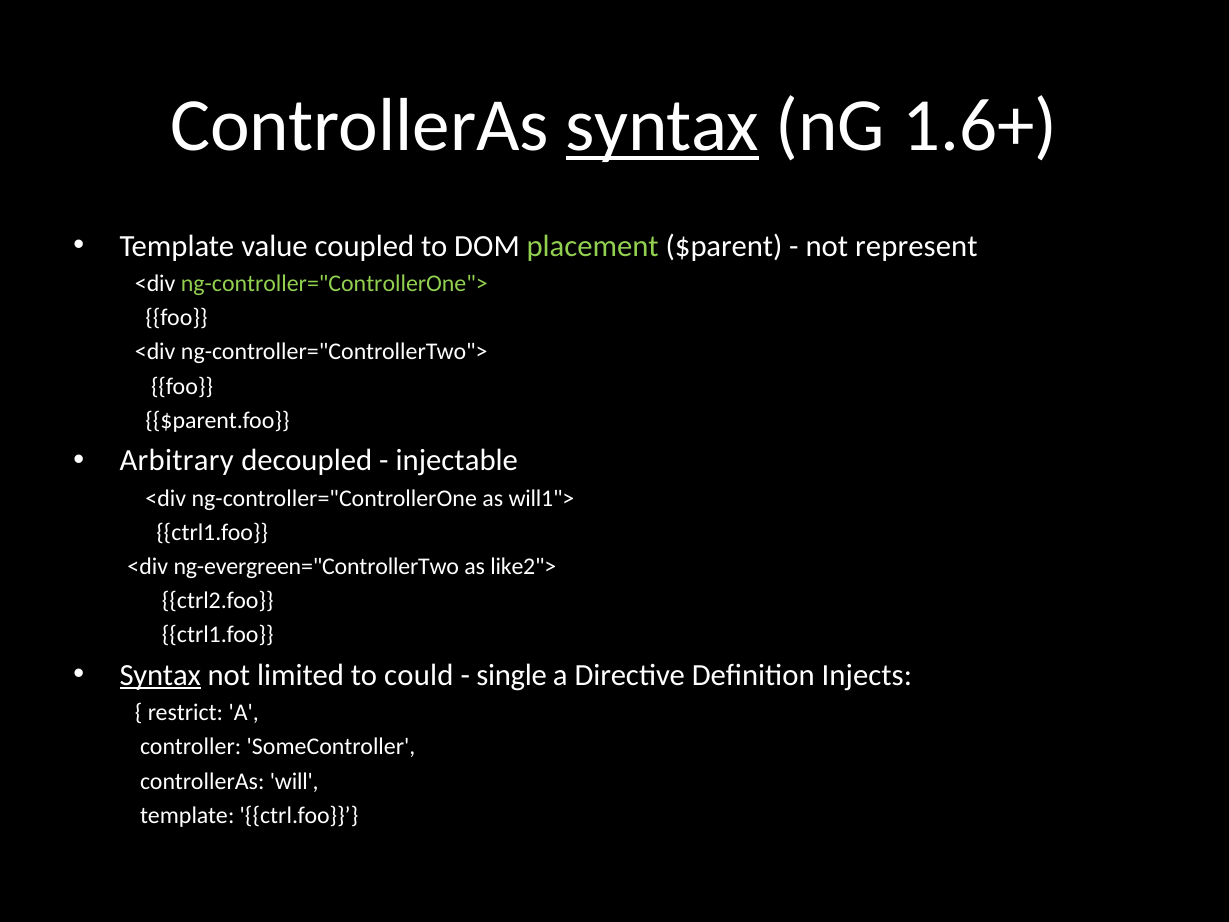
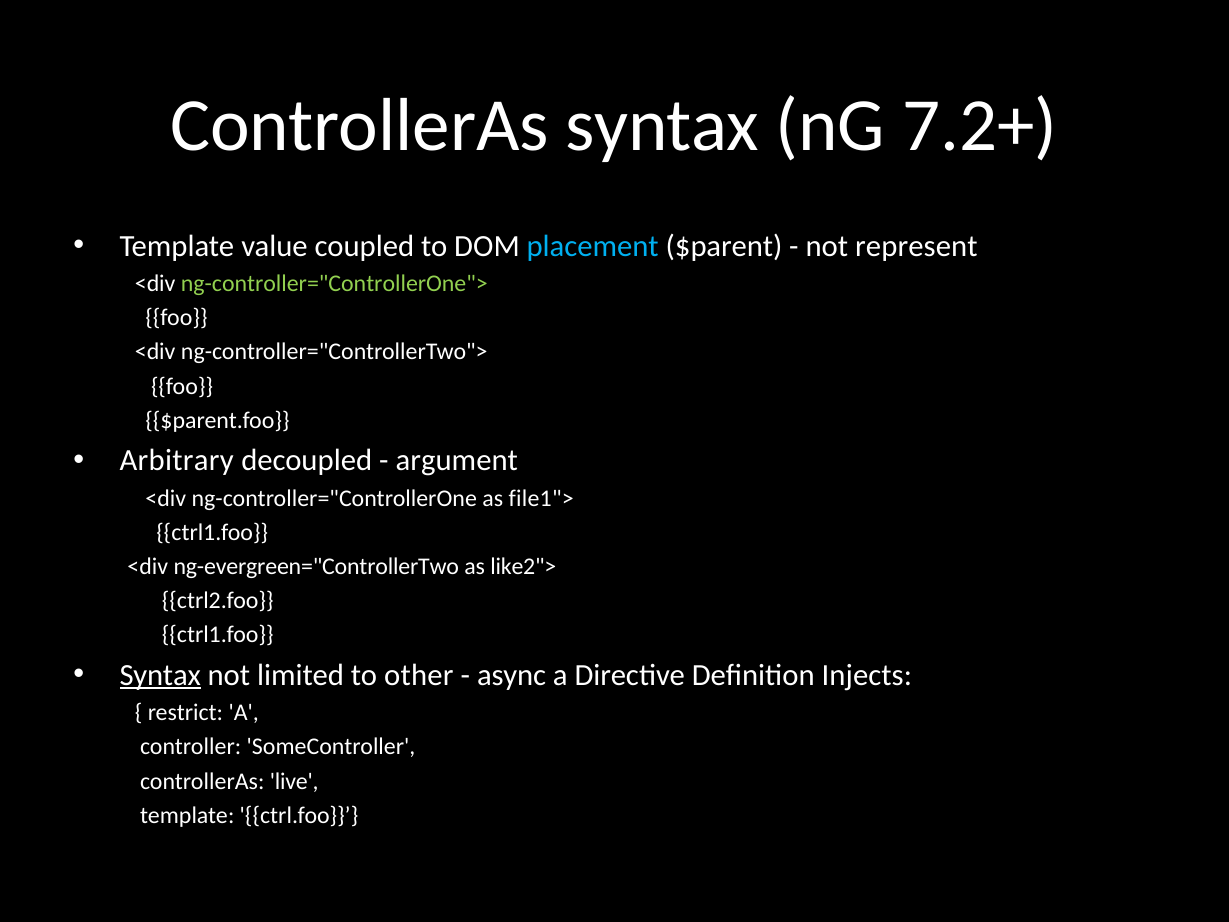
syntax underline: present -> none (663, 126)
1.6+: 1.6+ -> 7.2+ (980, 126)
placement colour: light green -> light blue (593, 246)
injectable: injectable -> argument (457, 460)
will1">: will1"> -> file1"> (541, 498)
could: could -> other (419, 675)
single: single -> async (512, 675)
will: will -> live (294, 781)
